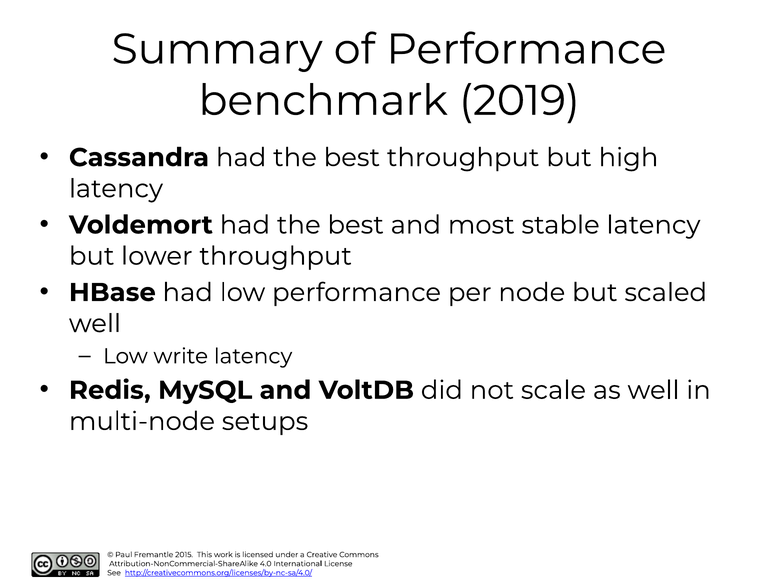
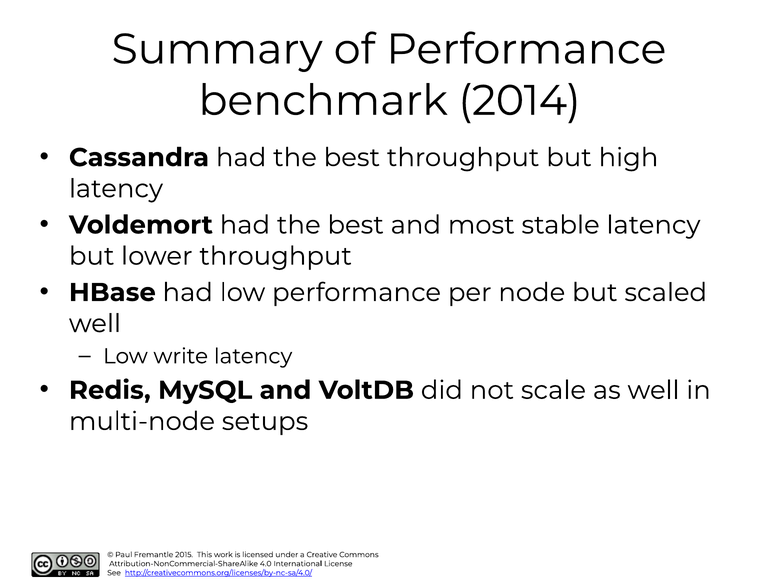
2019: 2019 -> 2014 (519, 101)
